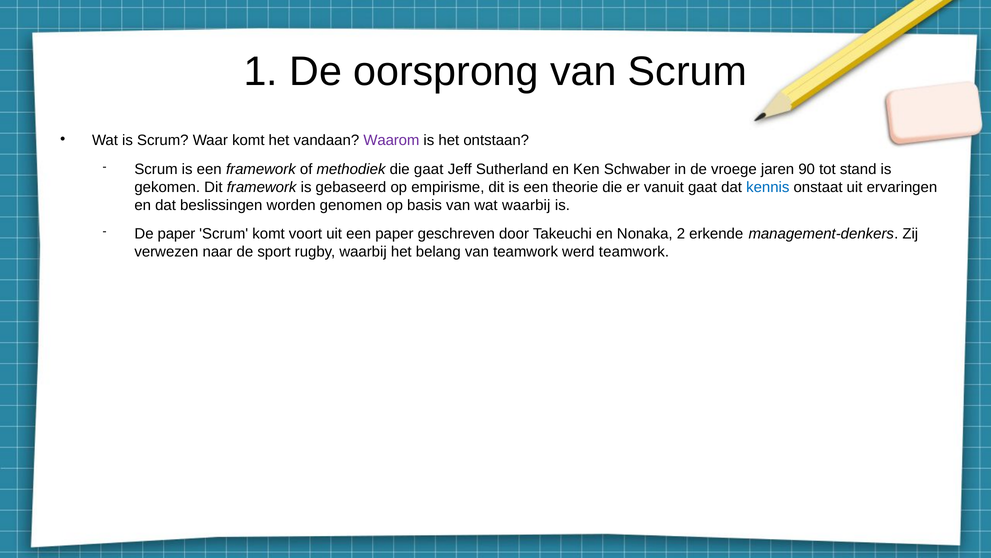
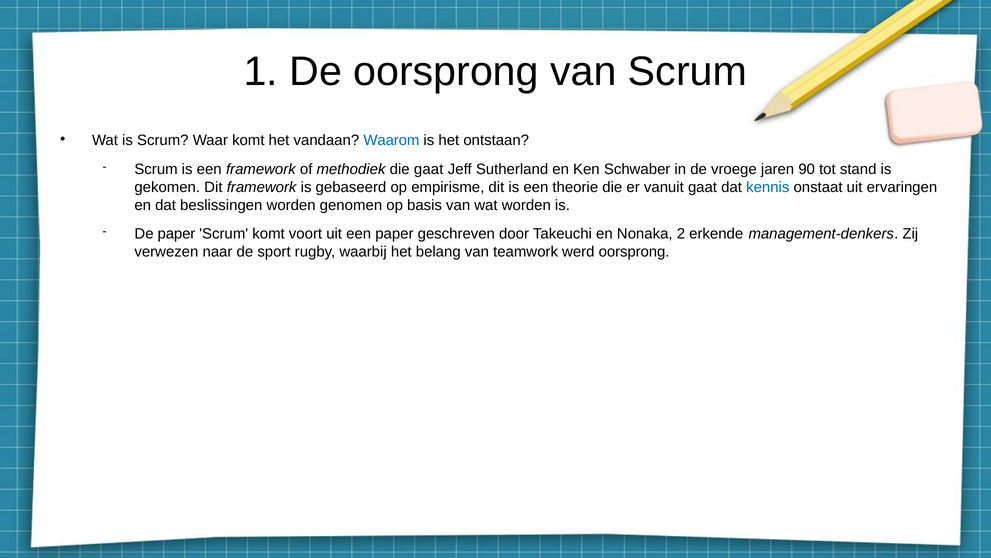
Waarom colour: purple -> blue (391, 140)
wat waarbij: waarbij -> worden (526, 205)
werd teamwork: teamwork -> oorsprong (634, 252)
